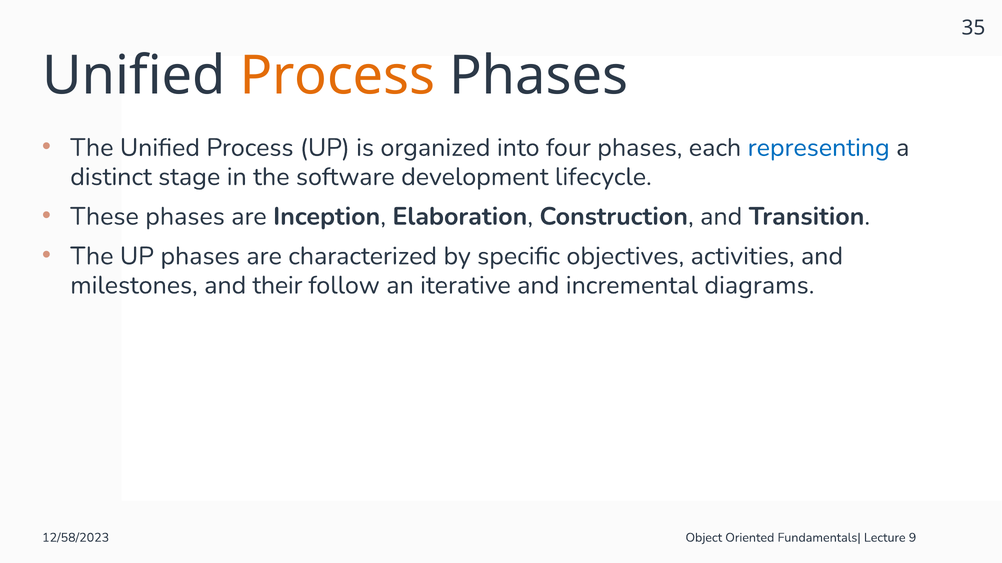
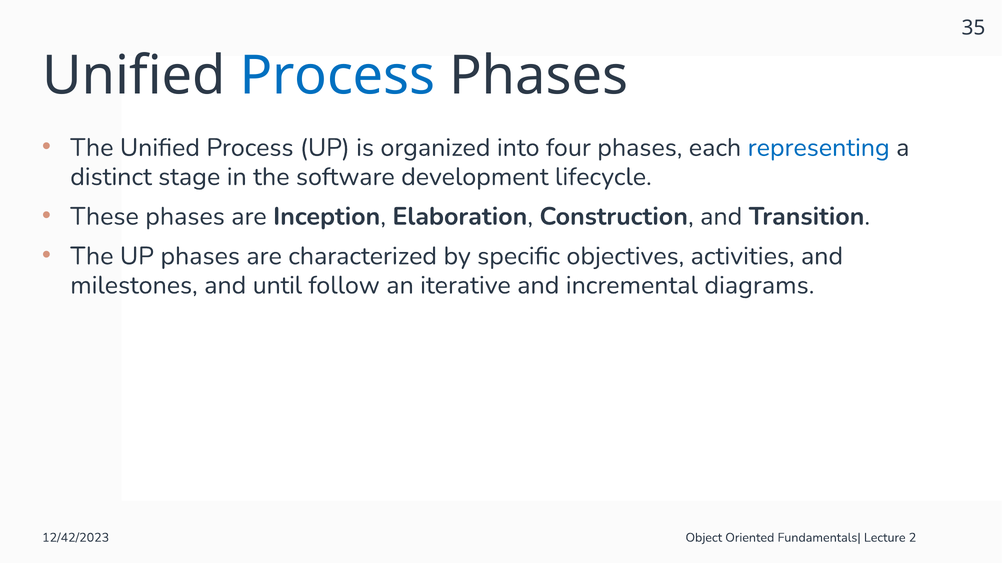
Process colour: orange -> blue (337, 76)
their: their -> until (277, 286)
12/58/2023: 12/58/2023 -> 12/42/2023 (76, 538)
9: 9 -> 2 (913, 538)
